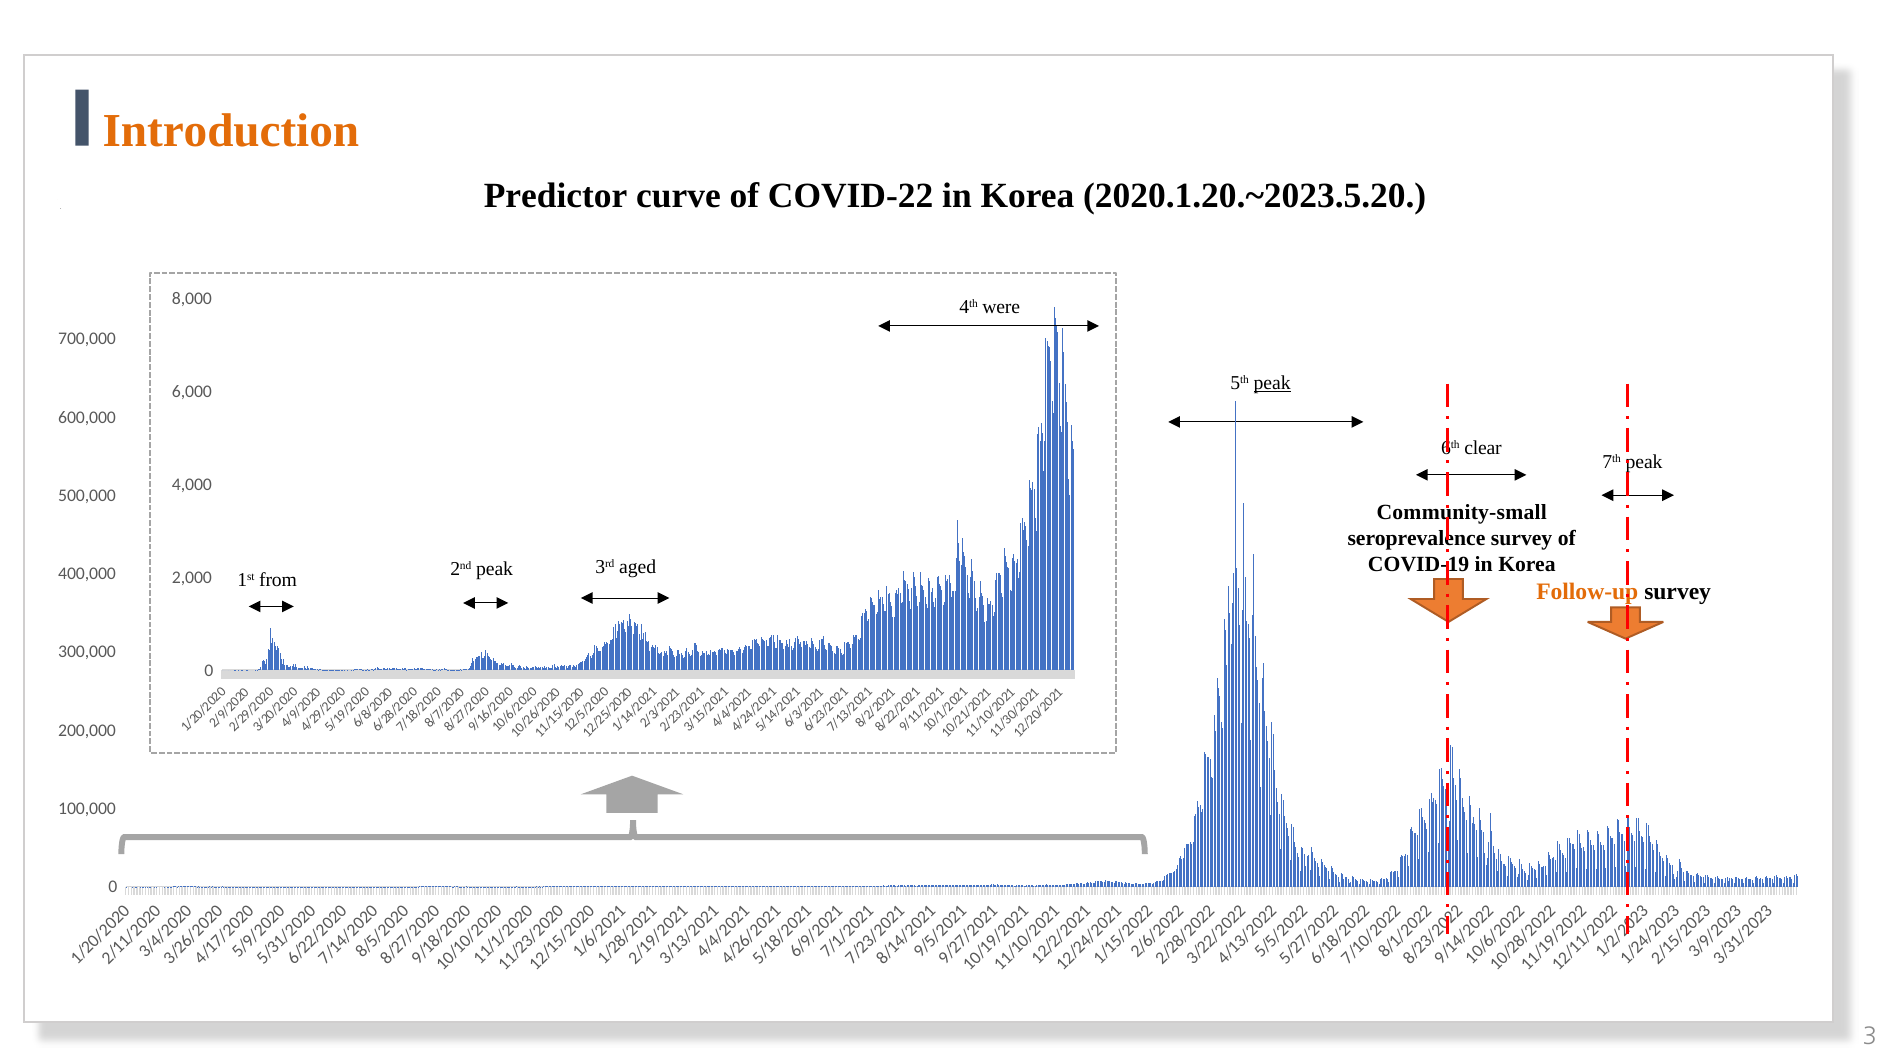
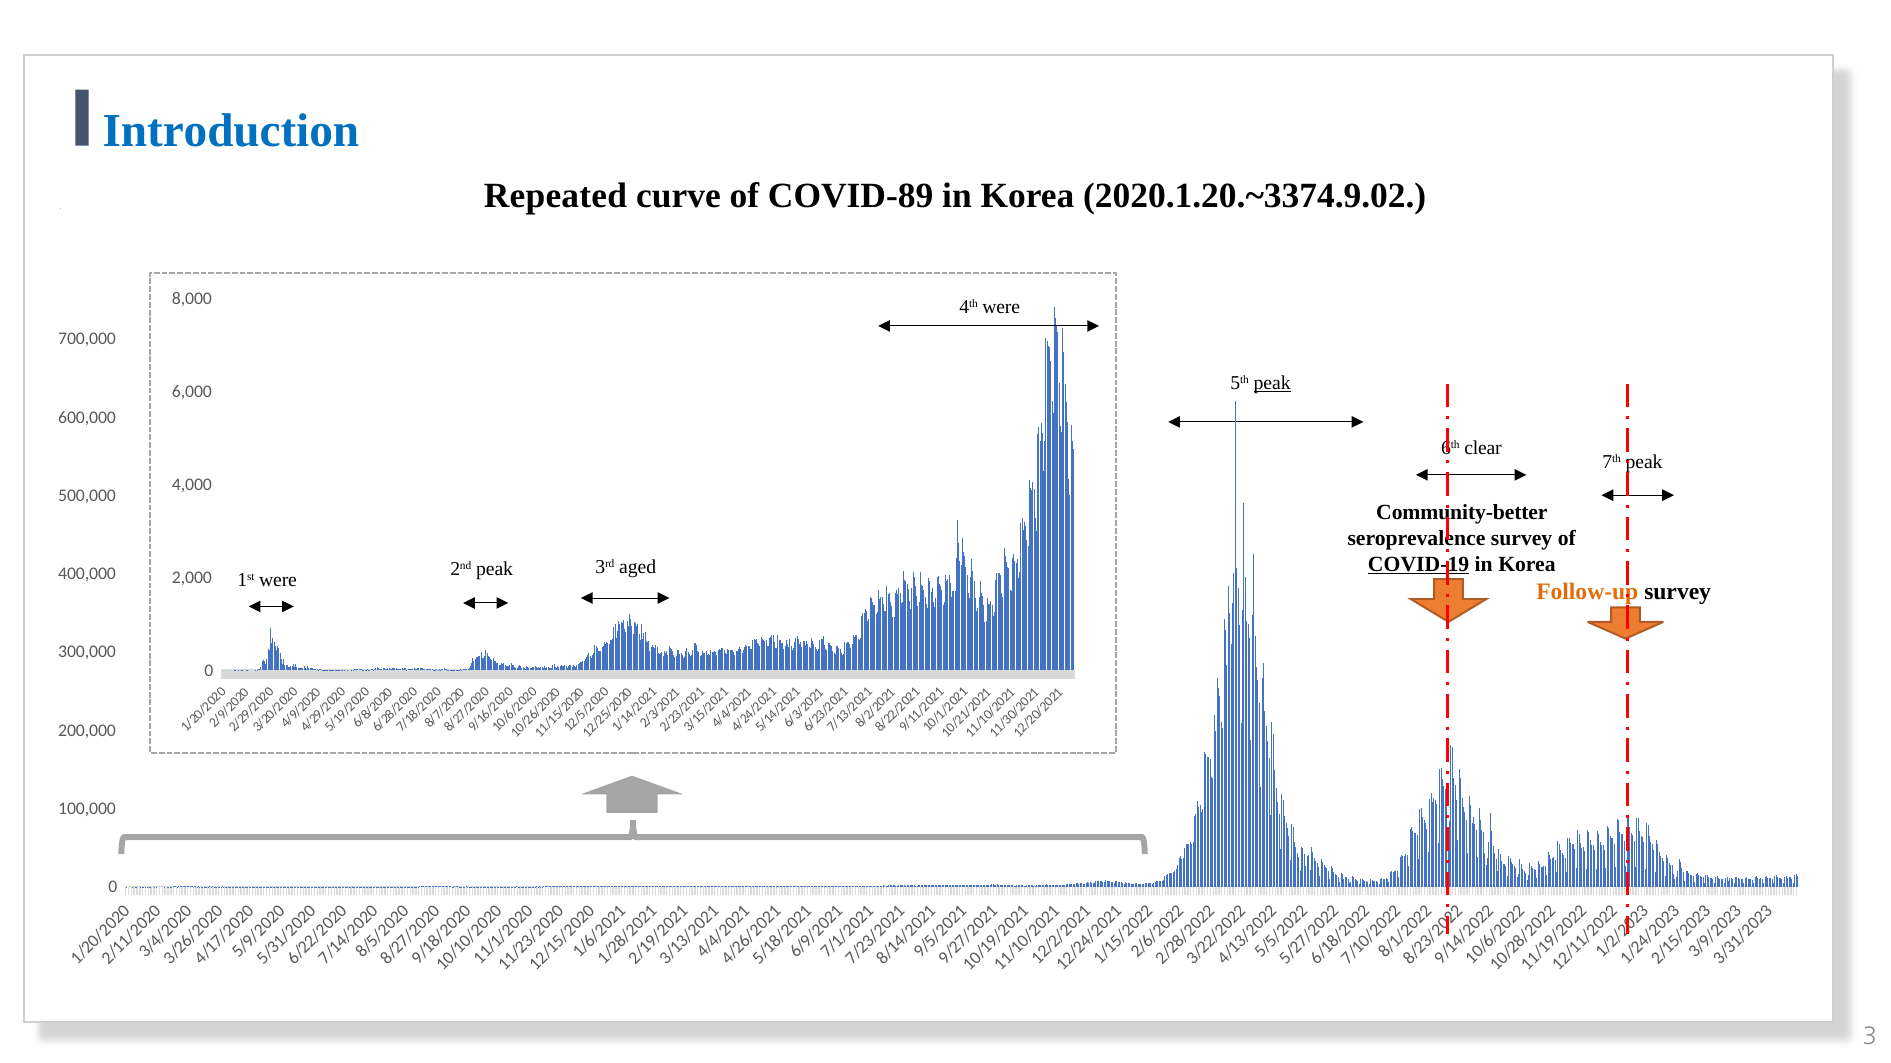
Introduction colour: orange -> blue (231, 131)
Predictor: Predictor -> Repeated (555, 196)
COVID-22: COVID-22 -> COVID-89 (851, 196)
2020.1.20.~2023.5.20: 2020.1.20.~2023.5.20 -> 2020.1.20.~3374.9.02 (1255, 196)
Community-small: Community-small -> Community-better (1462, 512)
COVID-19 underline: none -> present (1419, 564)
1st from: from -> were (278, 580)
